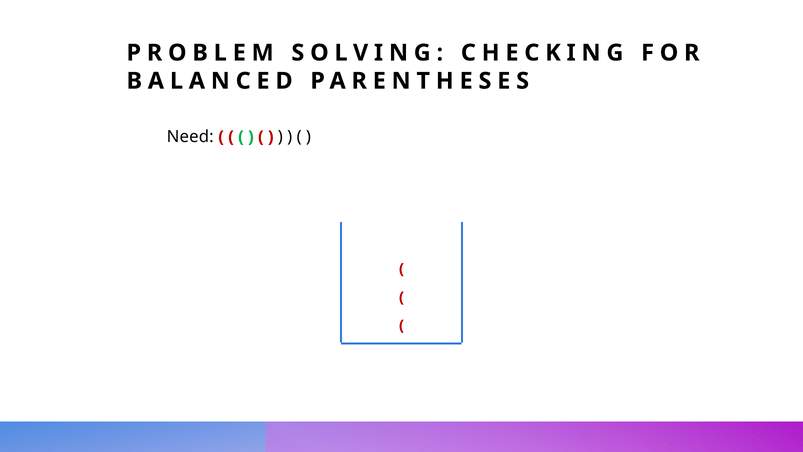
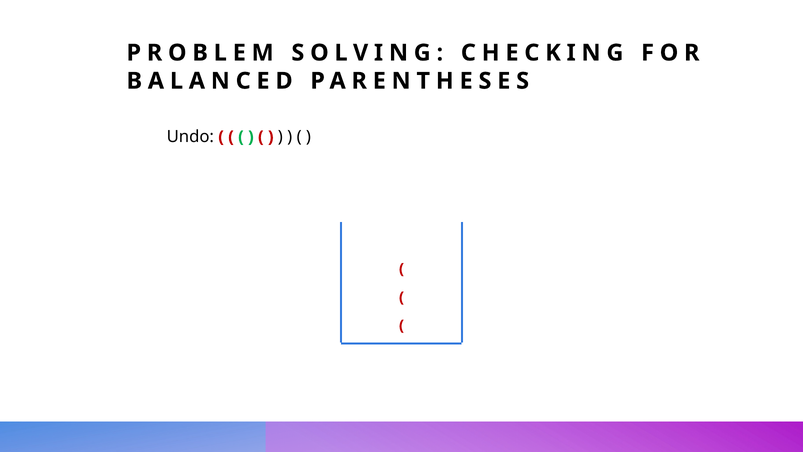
Need: Need -> Undo (190, 137)
